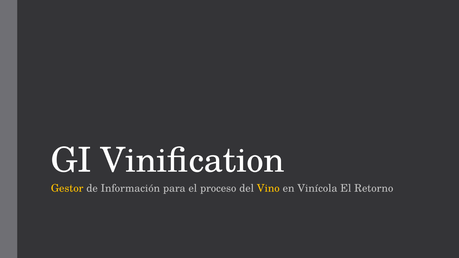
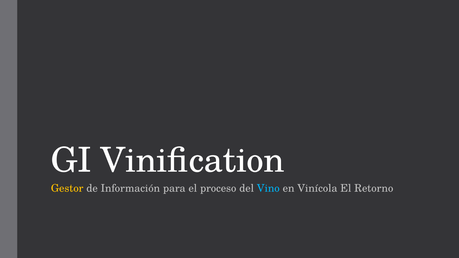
Vino colour: yellow -> light blue (268, 189)
